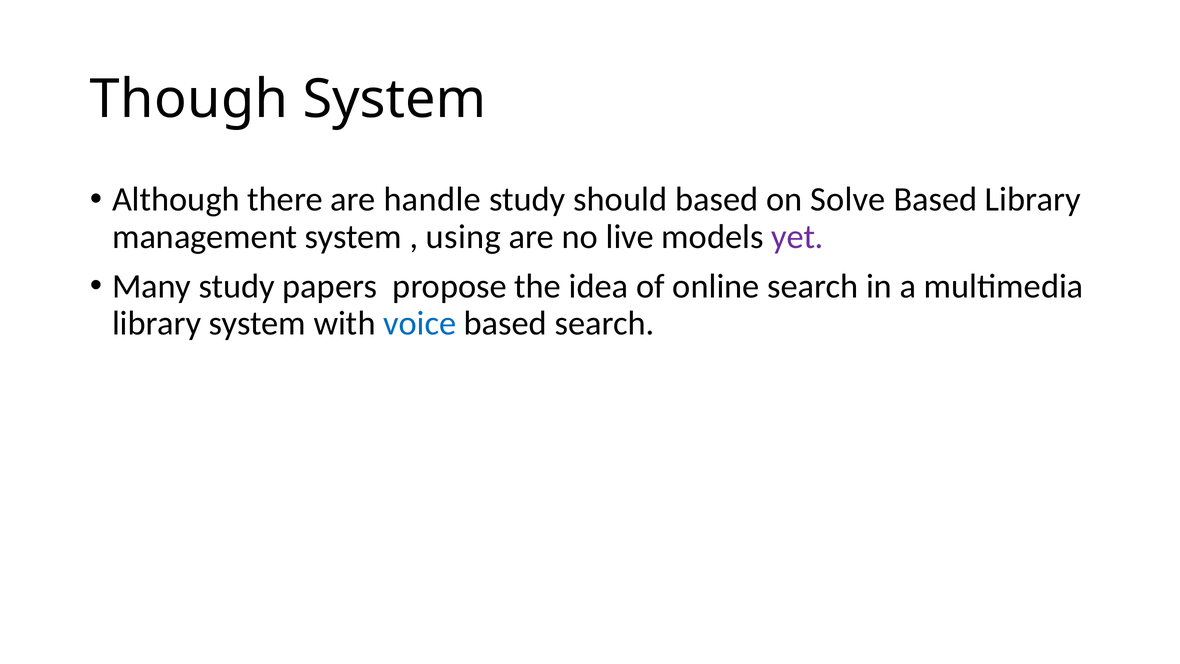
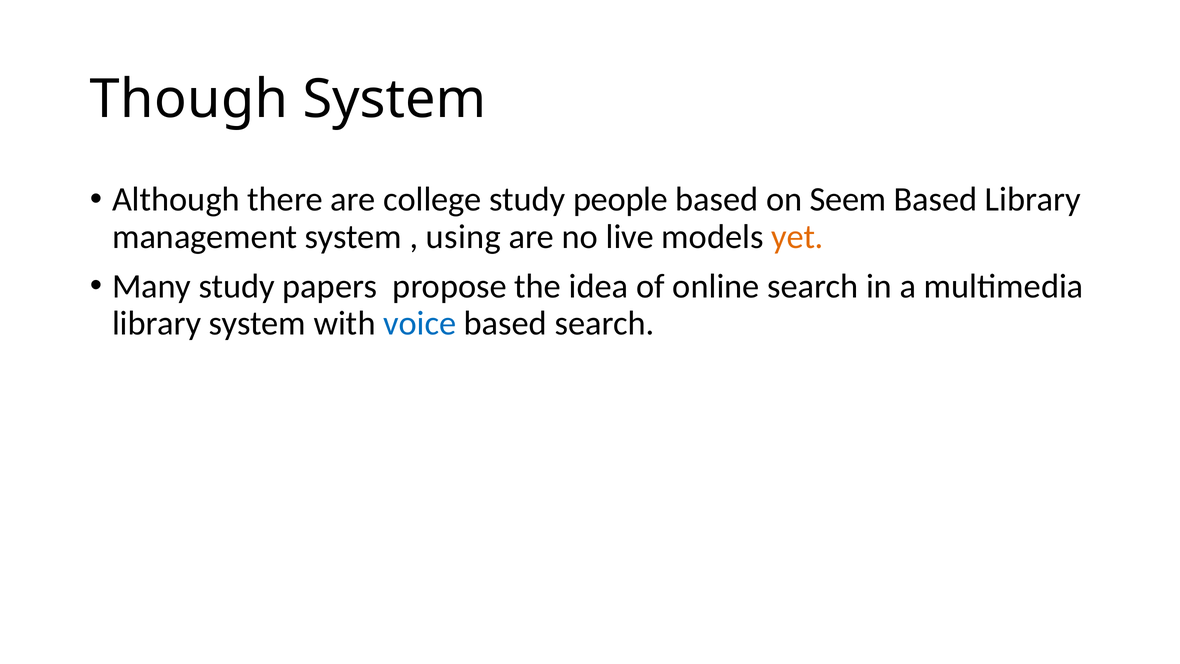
handle: handle -> college (432, 200)
should: should -> people (621, 200)
Solve: Solve -> Seem (848, 200)
yet colour: purple -> orange (797, 237)
